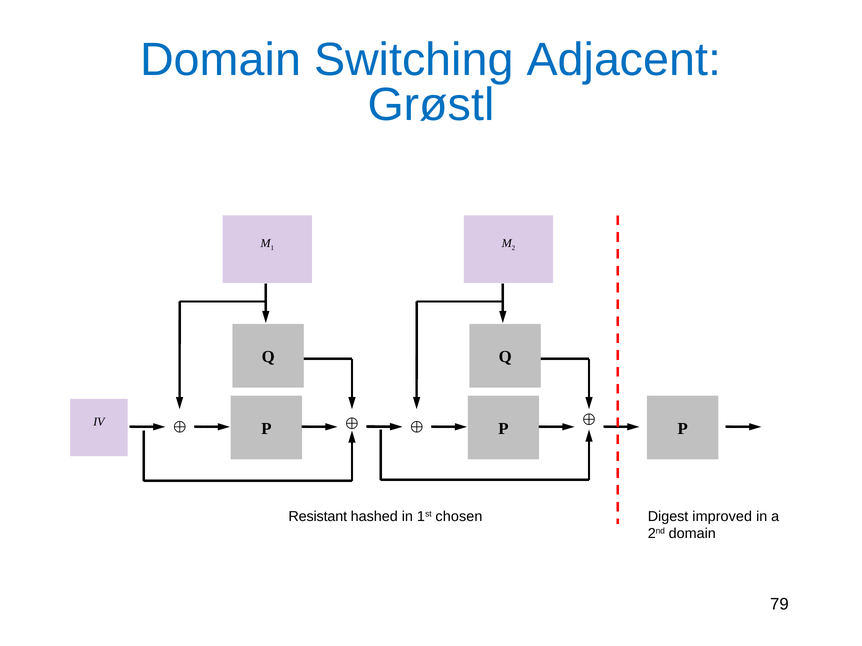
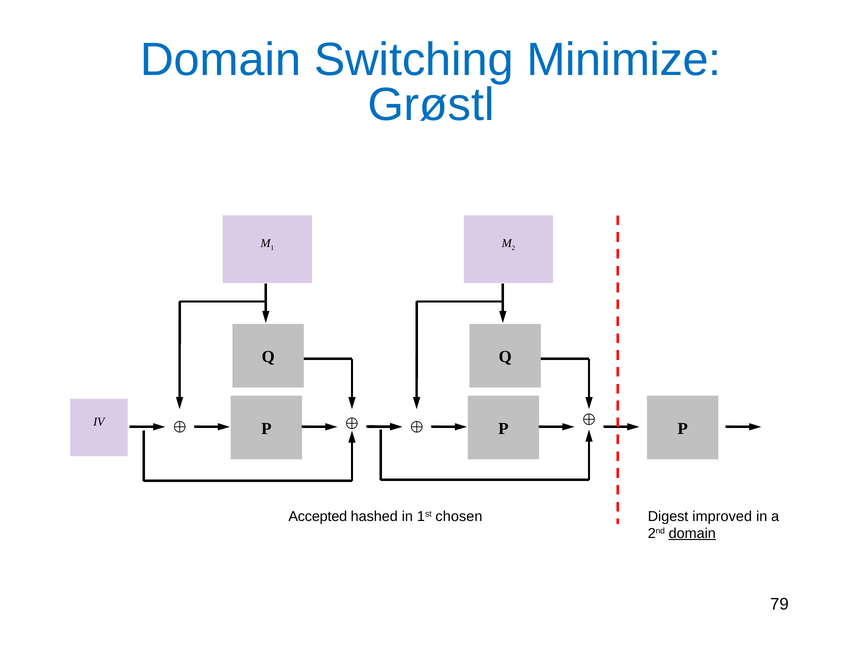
Adjacent: Adjacent -> Minimize (624, 60)
Resistant: Resistant -> Accepted (318, 517)
domain underline: none -> present (692, 534)
